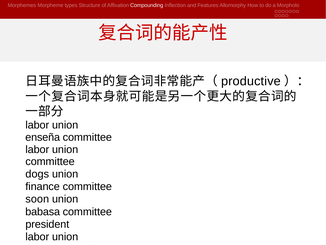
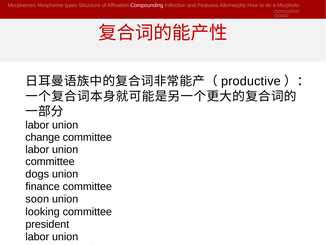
enseña: enseña -> change (43, 137)
babasa: babasa -> looking (43, 211)
